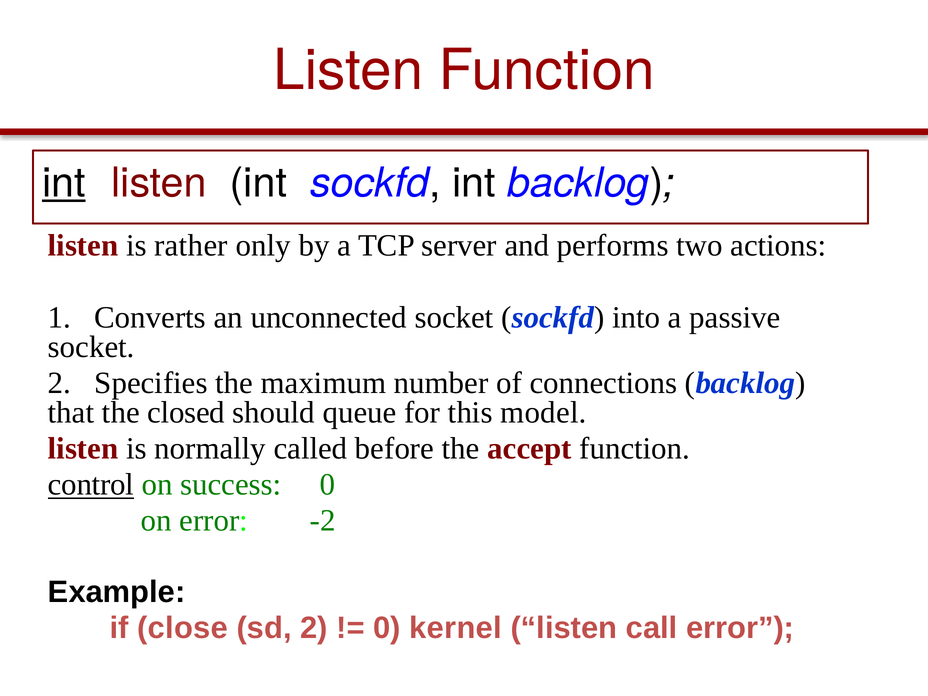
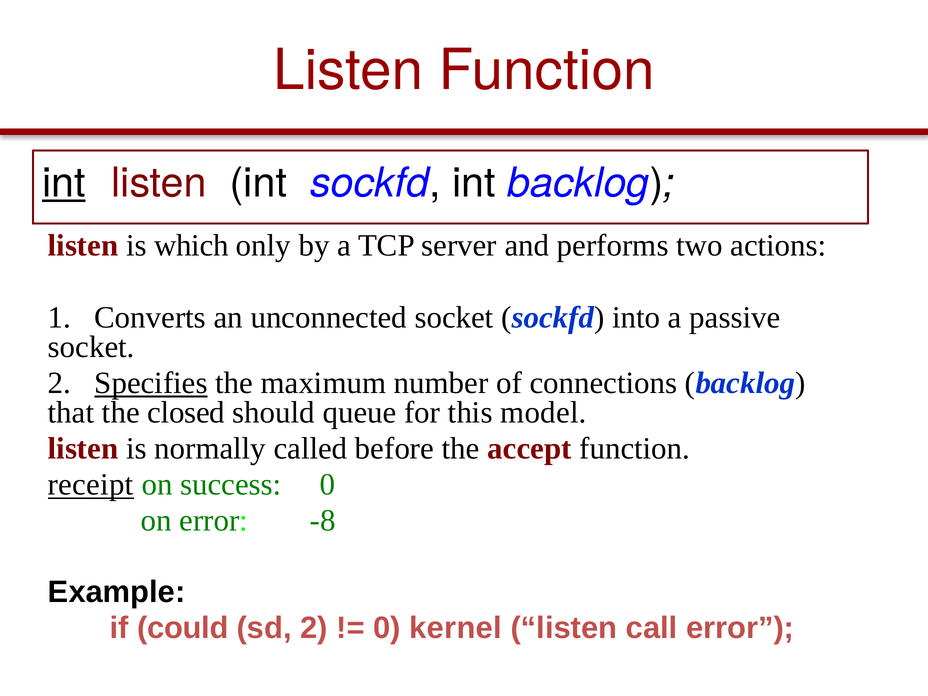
rather: rather -> which (191, 246)
Specifies underline: none -> present (151, 383)
control: control -> receipt (91, 484)
-2: -2 -> -8 (323, 520)
close: close -> could (183, 628)
